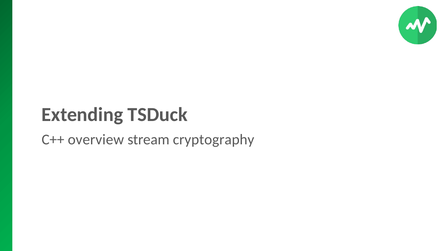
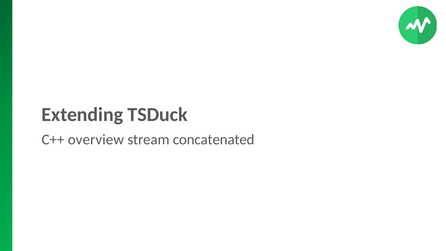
cryptography: cryptography -> concatenated (214, 140)
